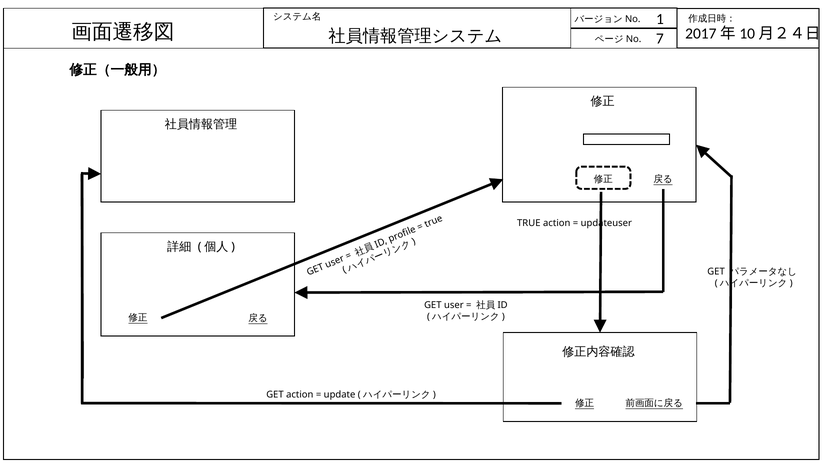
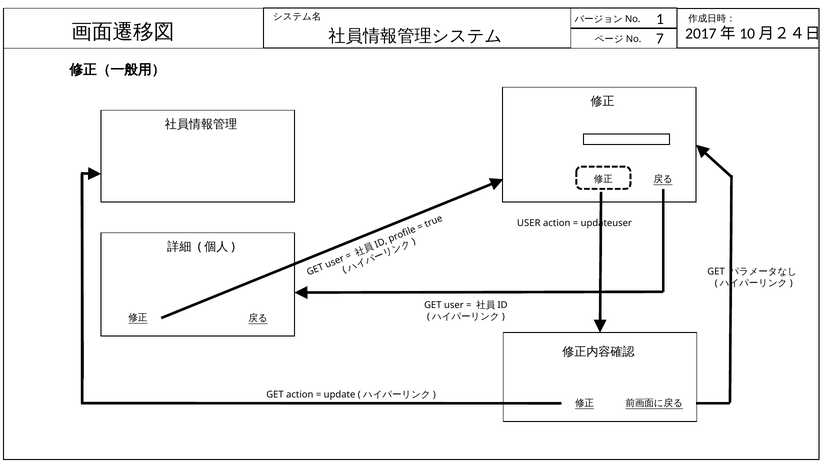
TRUE: TRUE -> USER (529, 223)
